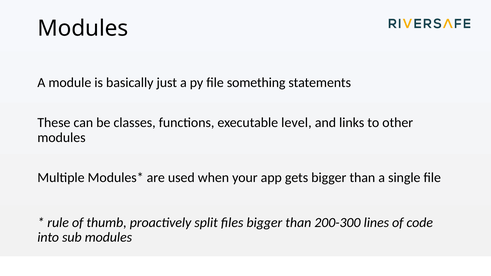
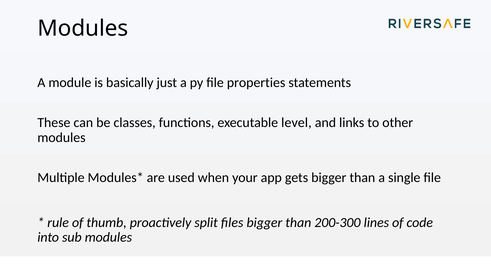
something: something -> properties (256, 83)
